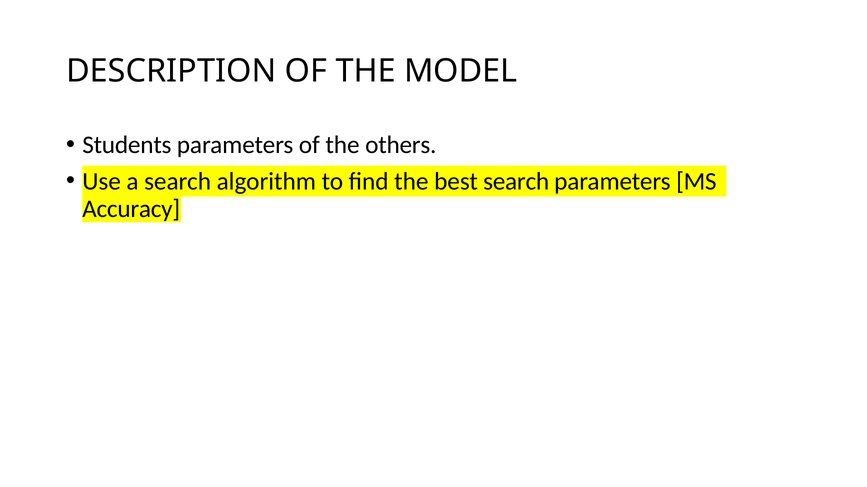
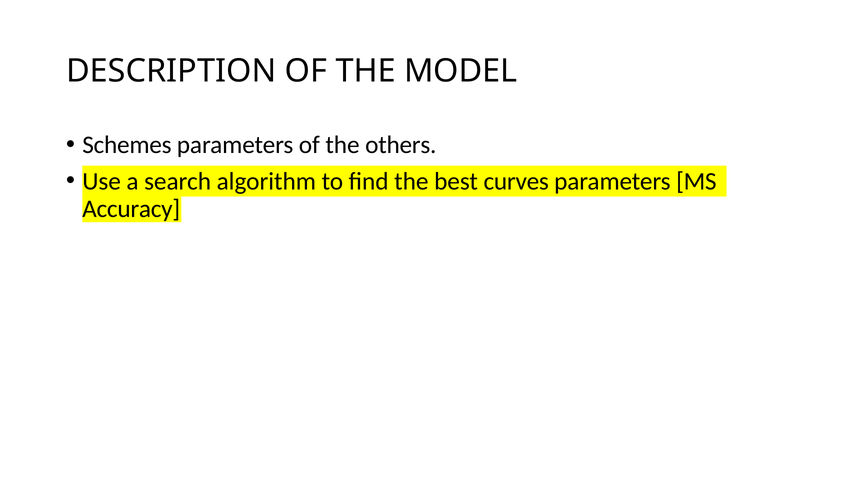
Students: Students -> Schemes (127, 145)
best search: search -> curves (516, 182)
